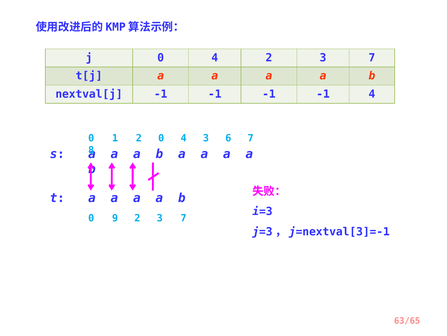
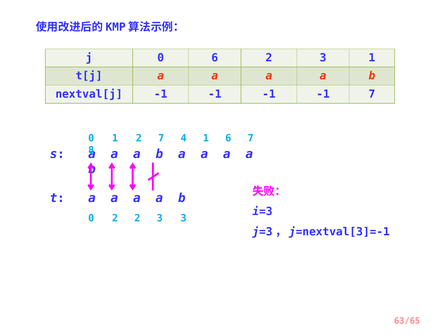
j 0 4: 4 -> 6 (215, 58)
7: 7 -> 1 (372, 58)
-1 4: 4 -> 7 (372, 94)
2 0: 0 -> 7 (161, 138)
4 3: 3 -> 1 (206, 138)
0 9: 9 -> 2 (115, 218)
7: 7 -> 3 (184, 218)
